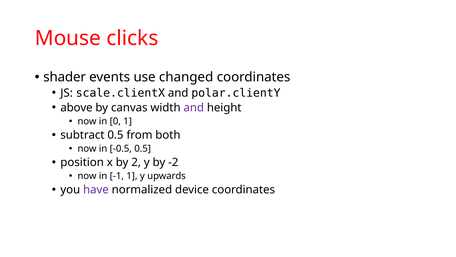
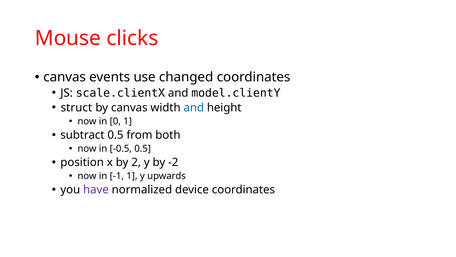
shader: shader -> canvas (65, 77)
polar.clientY: polar.clientY -> model.clientY (236, 93)
above: above -> struct (76, 107)
and colour: purple -> blue (194, 107)
